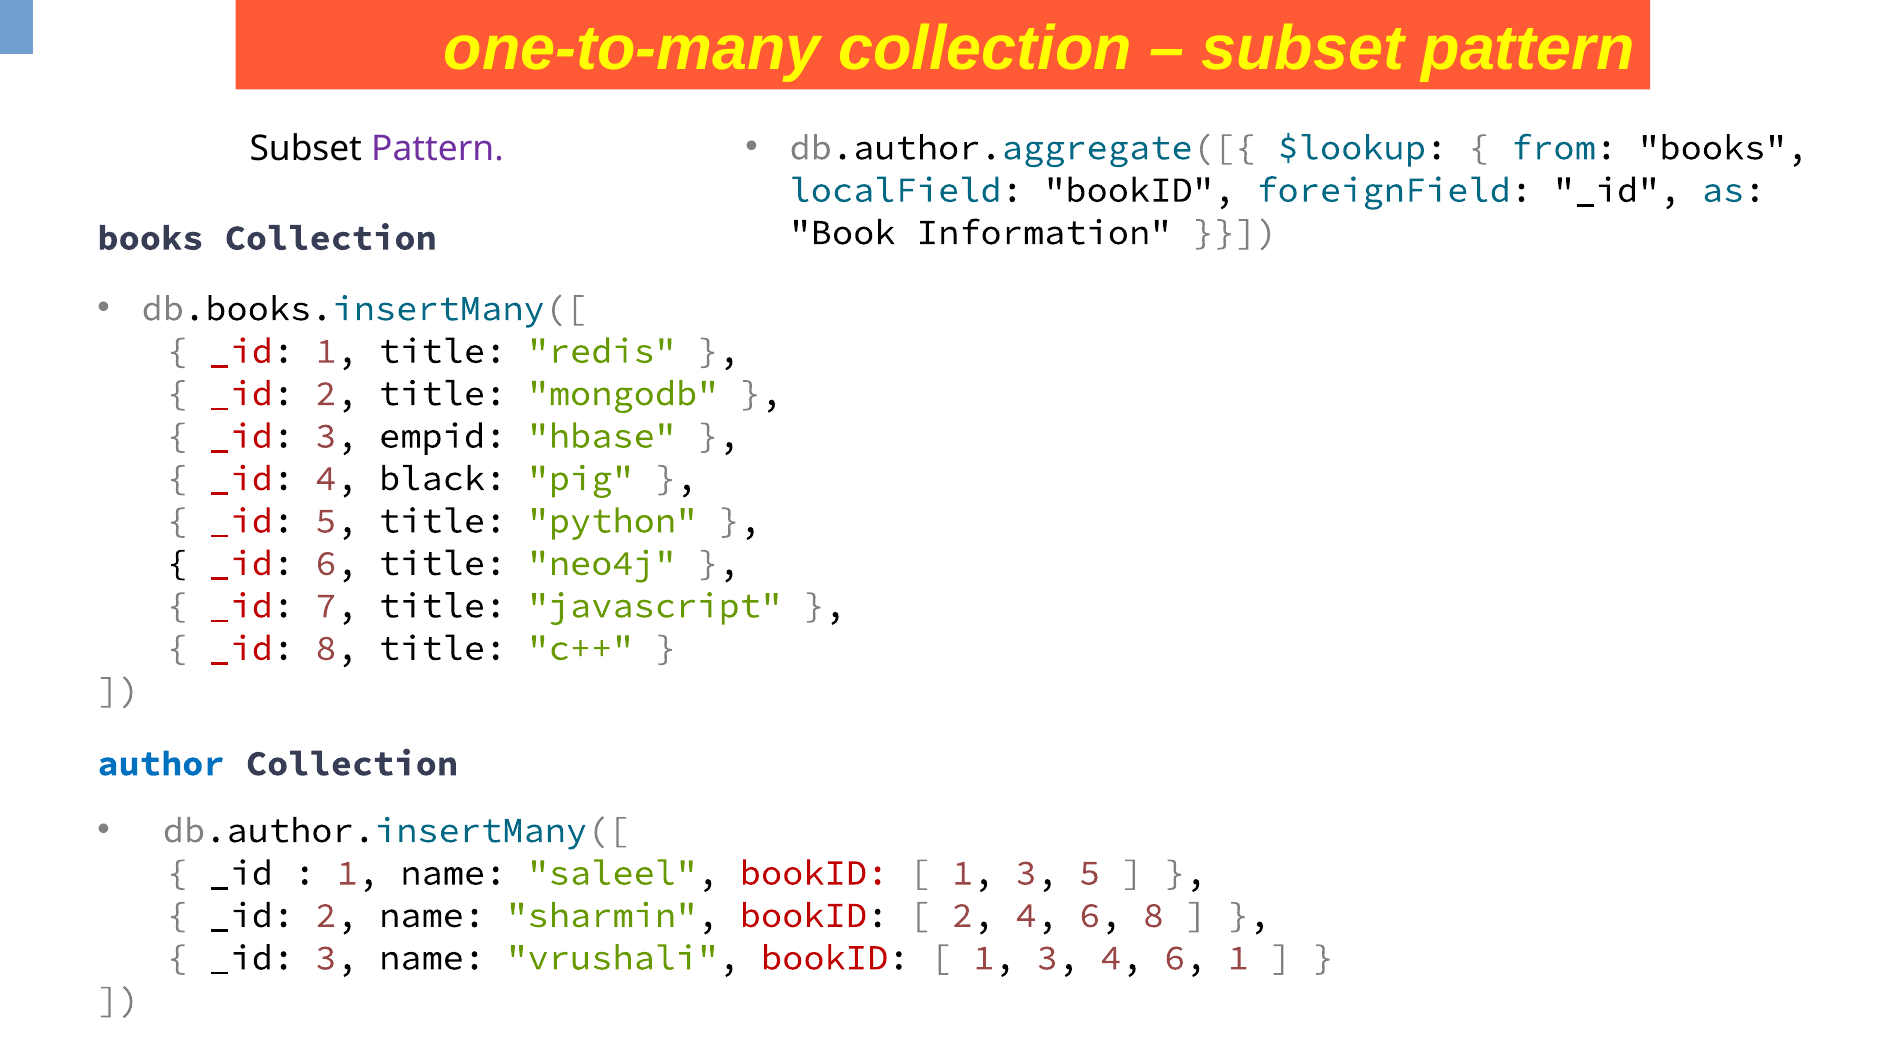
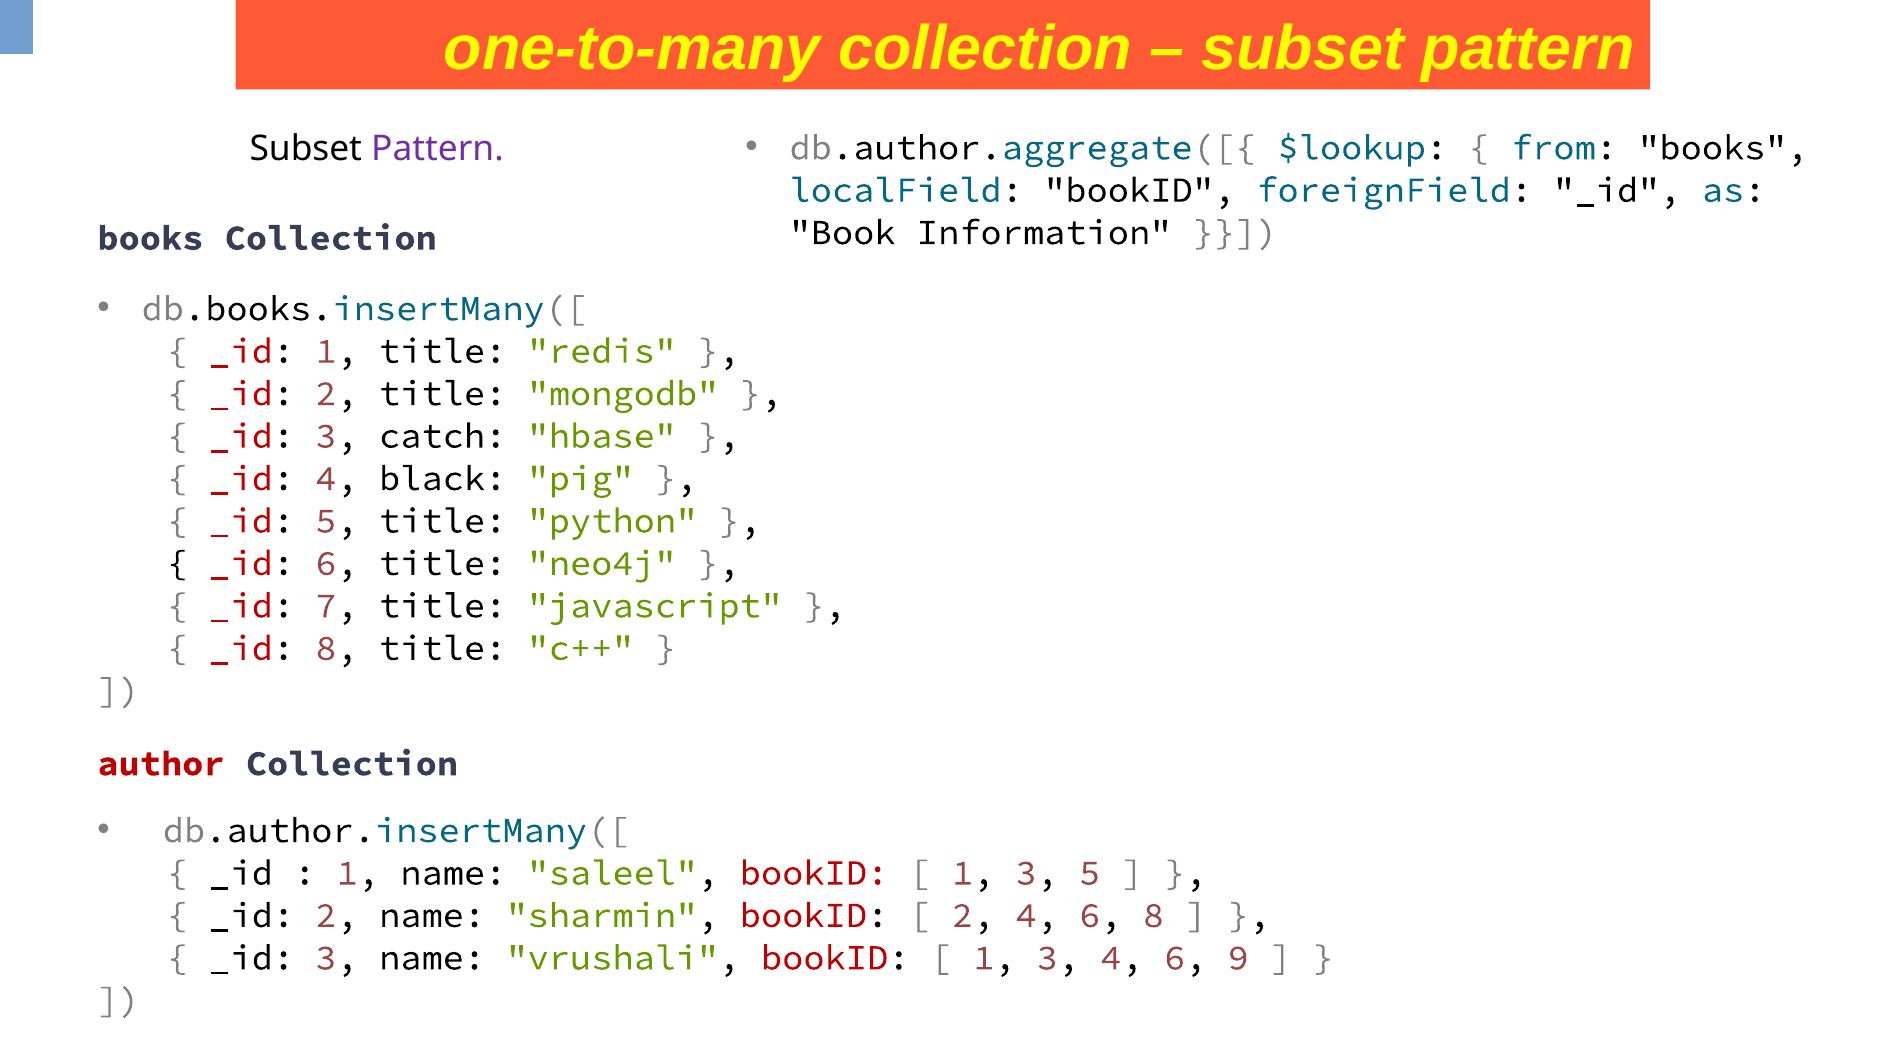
empid: empid -> catch (443, 436)
author colour: blue -> red (161, 764)
6 1: 1 -> 9 (1238, 958)
